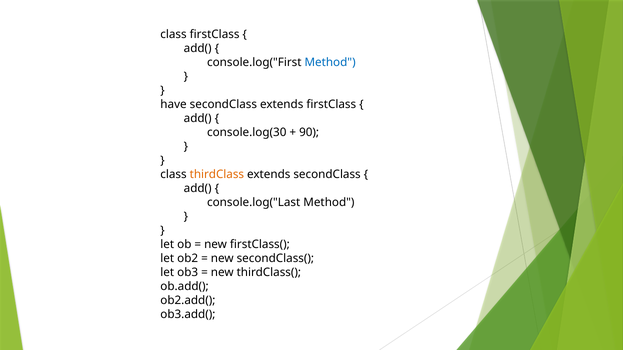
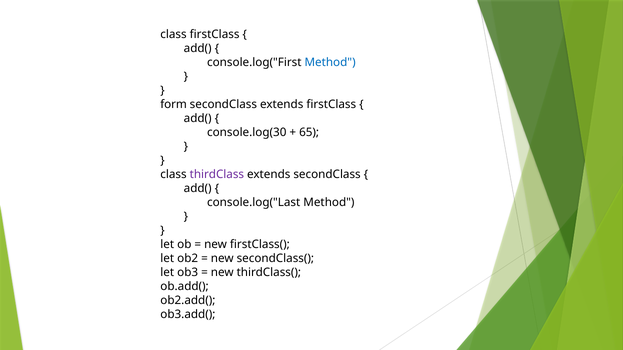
have: have -> form (174, 105)
90: 90 -> 65 (309, 133)
thirdClass colour: orange -> purple (217, 175)
